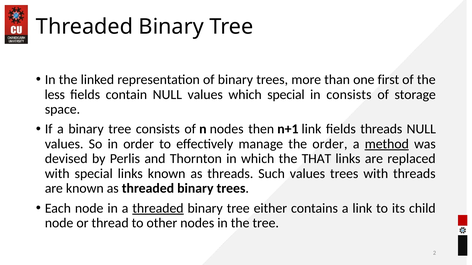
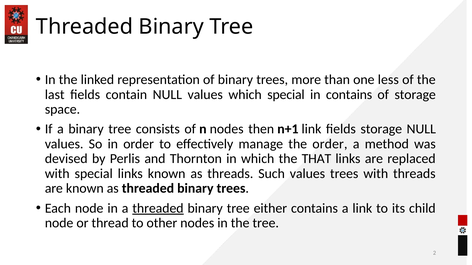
first: first -> less (388, 80)
less: less -> last (55, 95)
in consists: consists -> contains (349, 95)
fields threads: threads -> storage (381, 129)
method underline: present -> none (387, 144)
